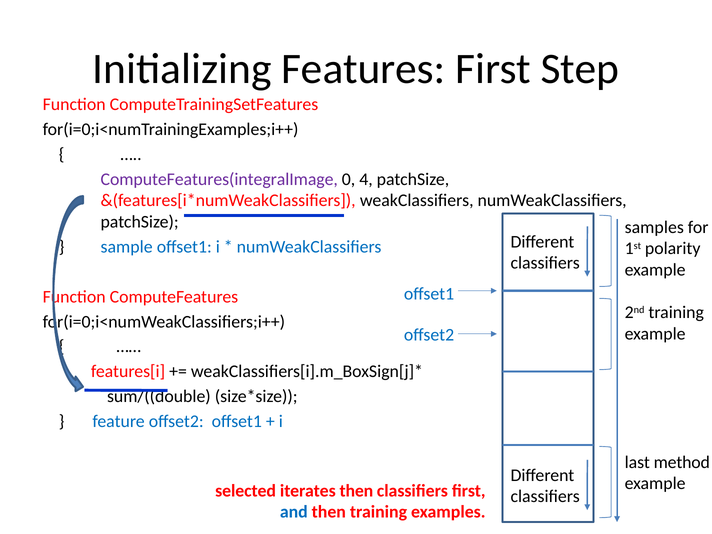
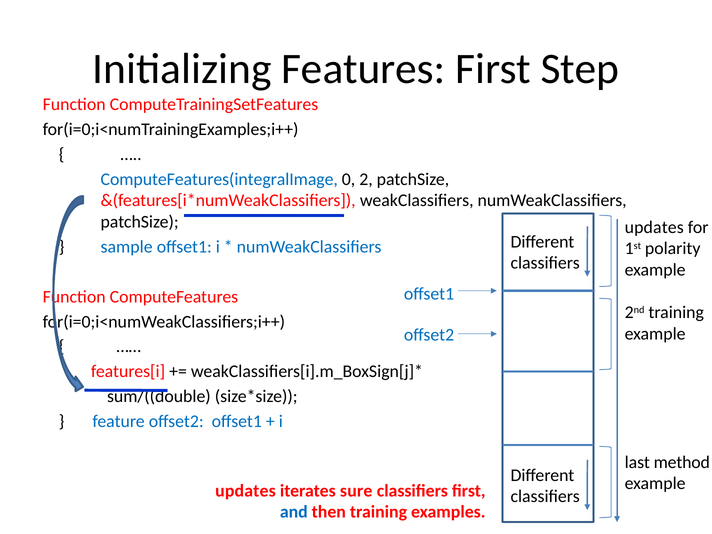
ComputeFeatures(integralImage colour: purple -> blue (219, 179)
4: 4 -> 2 (366, 179)
samples: samples -> updates (654, 227)
selected: selected -> updates (245, 491)
iterates then: then -> sure (356, 491)
